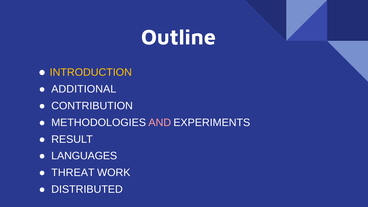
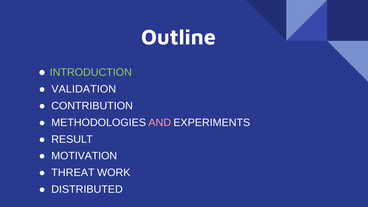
INTRODUCTION colour: yellow -> light green (91, 72)
ADDITIONAL: ADDITIONAL -> VALIDATION (84, 89)
LANGUAGES: LANGUAGES -> MOTIVATION (84, 156)
